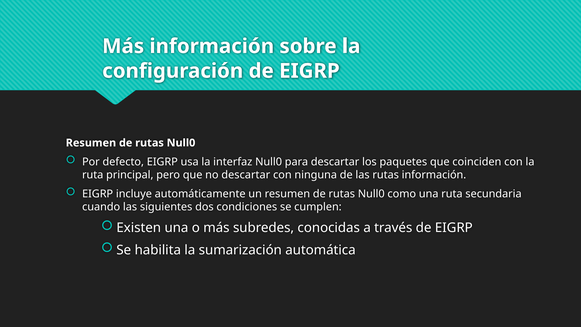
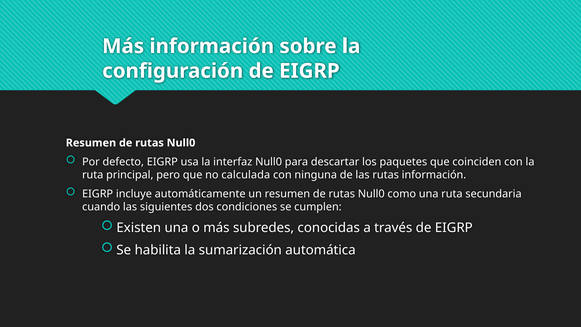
no descartar: descartar -> calculada (246, 175)
